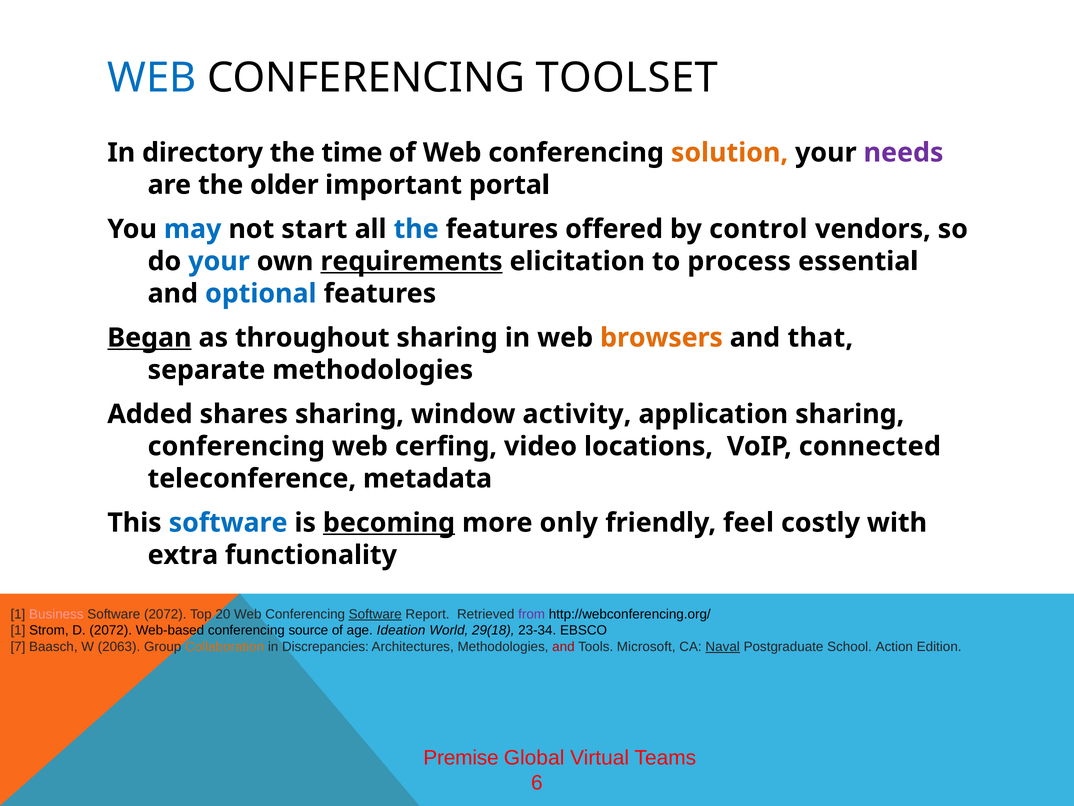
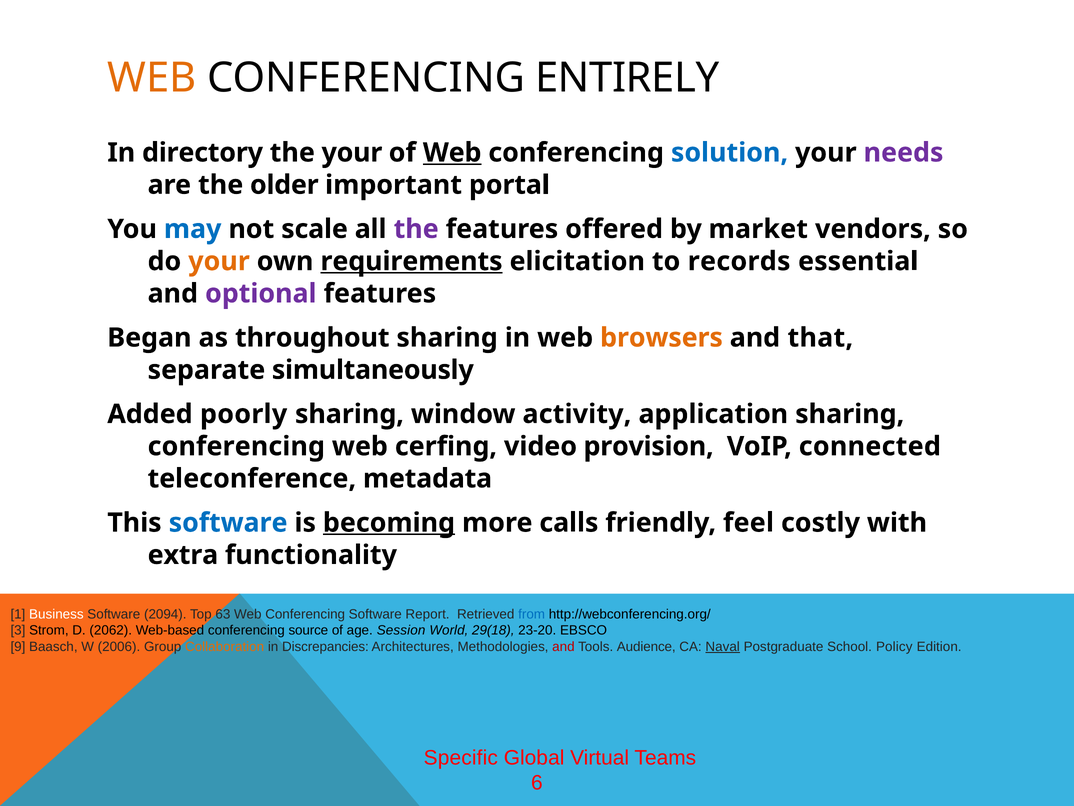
WEB colour: blue -> orange (152, 78)
TOOLSET: TOOLSET -> ENTIRELY (627, 78)
the time: time -> your (352, 153)
Web underline: none -> present (452, 153)
solution colour: orange -> blue (730, 153)
start: start -> scale (315, 229)
the colour: blue -> purple (416, 229)
control: control -> market (758, 229)
your colour: blue -> orange (219, 261)
process: process -> records (739, 261)
optional colour: blue -> purple (261, 293)
Began underline: present -> none (149, 338)
separate methodologies: methodologies -> simultaneously (373, 370)
shares: shares -> poorly (244, 414)
locations: locations -> provision (649, 446)
only: only -> calls (569, 522)
Business colour: pink -> white (56, 614)
Software 2072: 2072 -> 2094 (165, 614)
20: 20 -> 63 (223, 614)
Software underline: present -> none (375, 614)
from colour: purple -> blue (532, 614)
1: 1 -> 3 (18, 630)
D 2072: 2072 -> 2062 (111, 630)
Ideation: Ideation -> Session (401, 630)
23-34: 23-34 -> 23-20 (537, 630)
7: 7 -> 9 (18, 646)
2063: 2063 -> 2006 (119, 646)
Microsoft: Microsoft -> Audience (646, 646)
Action: Action -> Policy (894, 646)
Premise: Premise -> Specific (461, 757)
